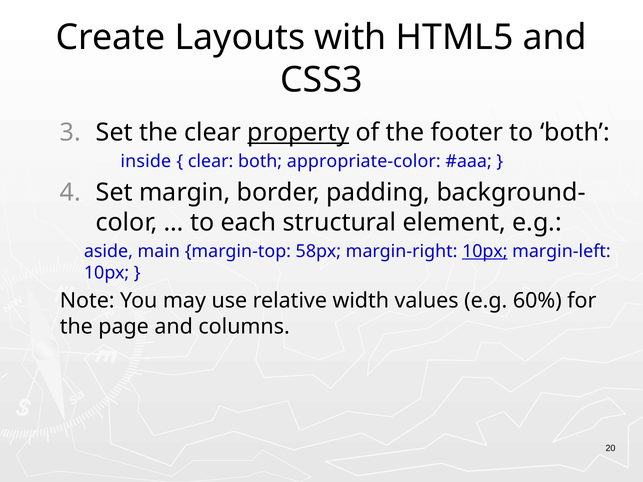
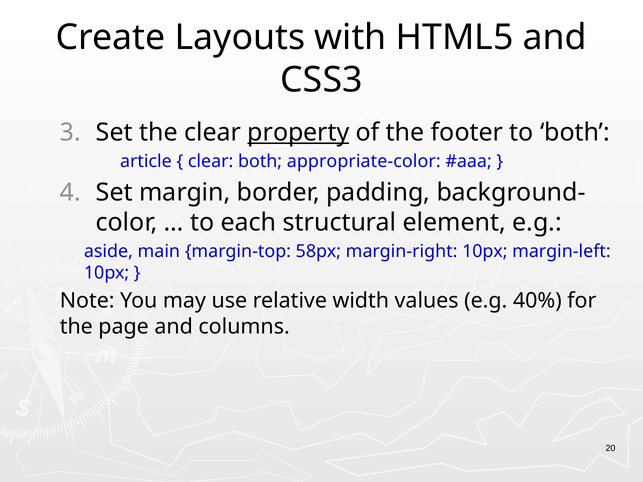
inside: inside -> article (146, 161)
10px underline: present -> none (485, 251)
60%: 60% -> 40% (537, 301)
